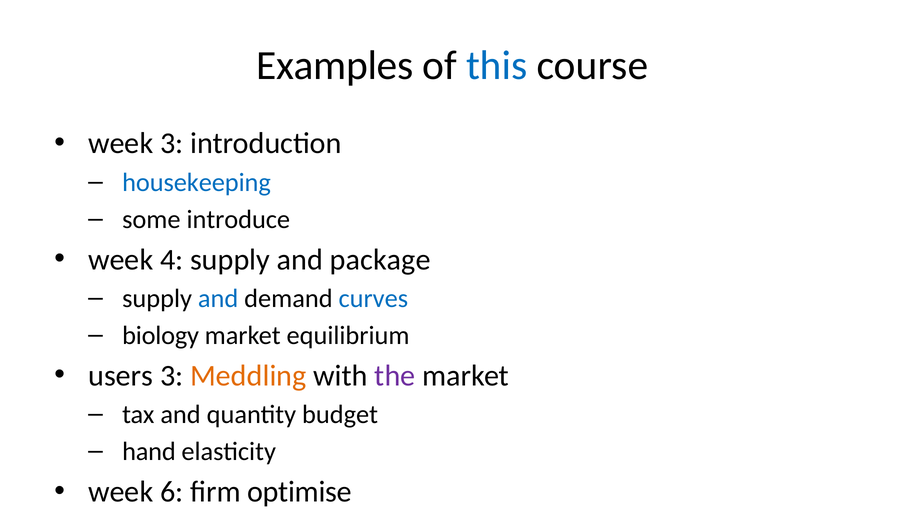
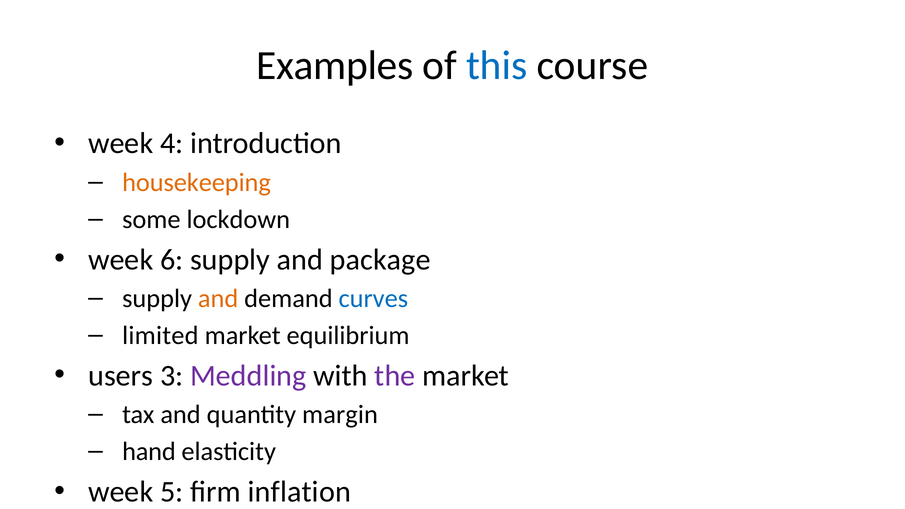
week 3: 3 -> 4 (172, 144)
housekeeping colour: blue -> orange (196, 182)
introduce: introduce -> lockdown (238, 219)
4: 4 -> 6 (172, 260)
and colour: blue -> orange (218, 299)
biology: biology -> limited (160, 336)
Meddling colour: orange -> purple (248, 376)
budget: budget -> margin (340, 415)
6: 6 -> 5 (172, 492)
optimise: optimise -> inflation (299, 492)
